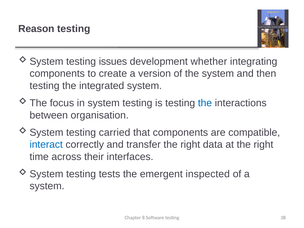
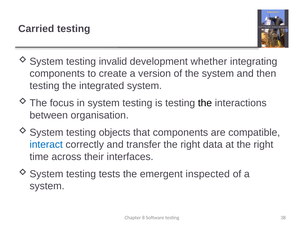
Reason: Reason -> Carried (36, 29)
issues: issues -> invalid (113, 61)
the colour: blue -> black (205, 103)
carried: carried -> objects (115, 132)
